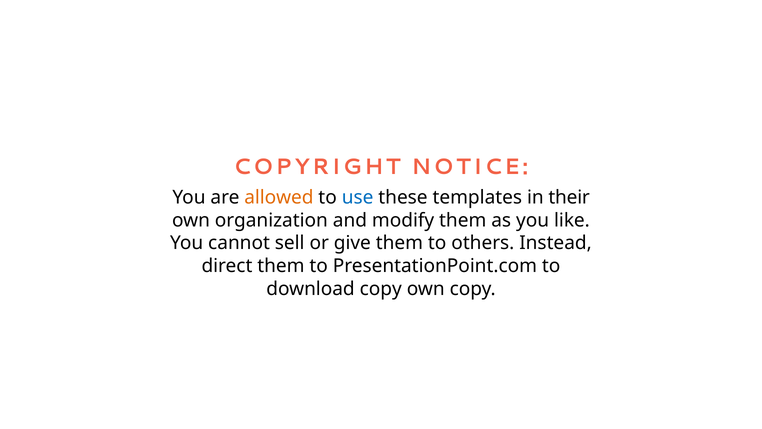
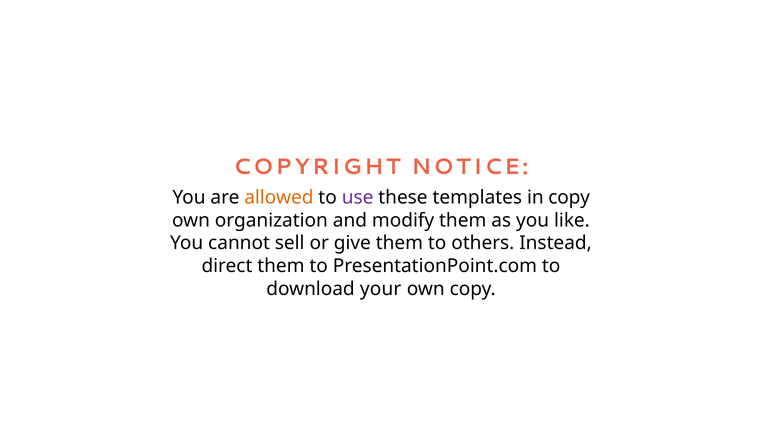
use colour: blue -> purple (358, 197)
in their: their -> copy (569, 197)
download copy: copy -> your (381, 289)
